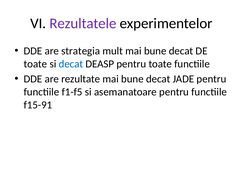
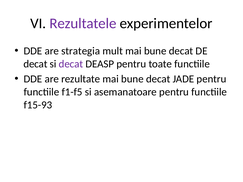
toate: toate -> decat (35, 64)
decat colour: blue -> purple (71, 64)
f15-91: f15-91 -> f15-93 (38, 105)
